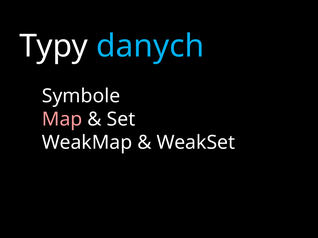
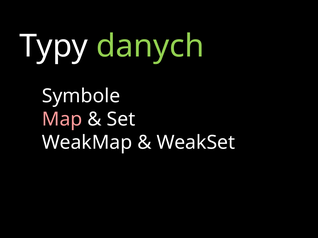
danych colour: light blue -> light green (150, 46)
